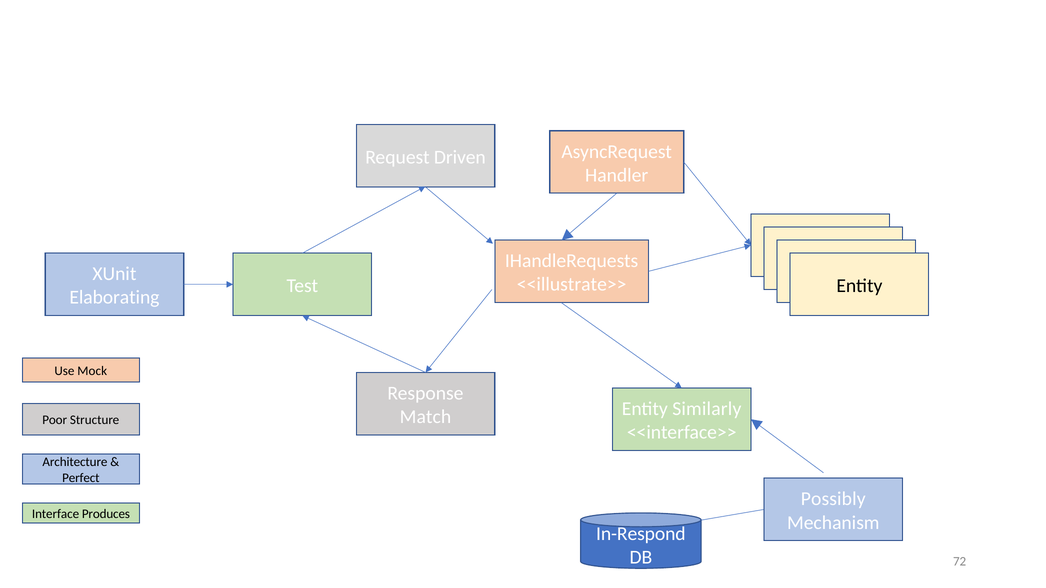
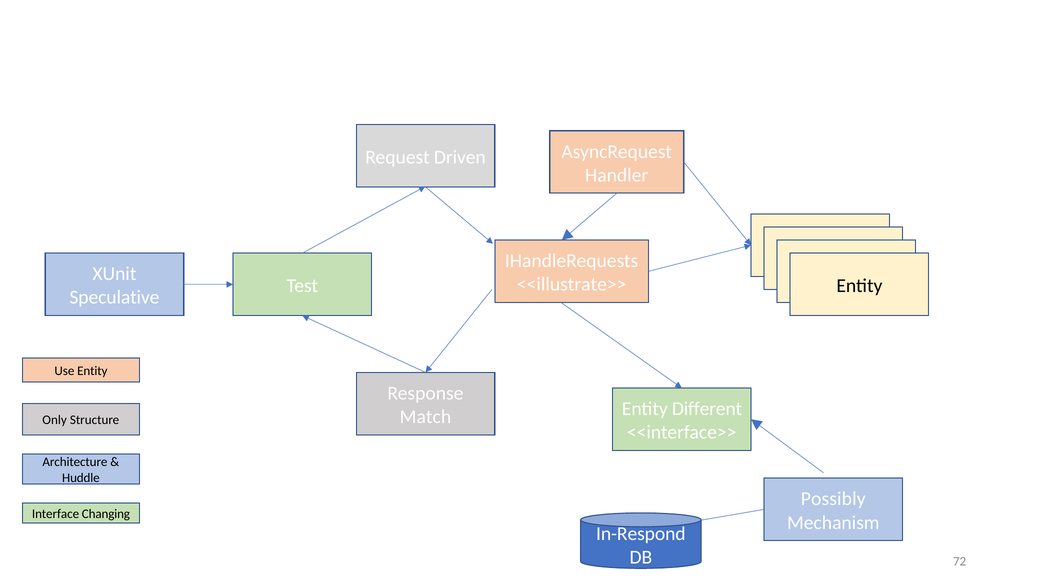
Elaborating: Elaborating -> Speculative (114, 298)
Use Mock: Mock -> Entity (92, 371)
Similarly: Similarly -> Different (707, 409)
Poor: Poor -> Only (55, 420)
Perfect: Perfect -> Huddle (81, 478)
Produces: Produces -> Changing (106, 514)
